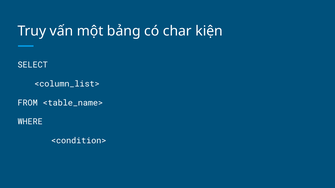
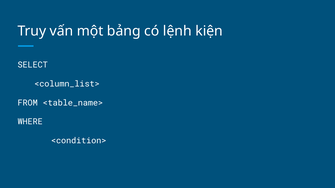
char: char -> lệnh (177, 31)
